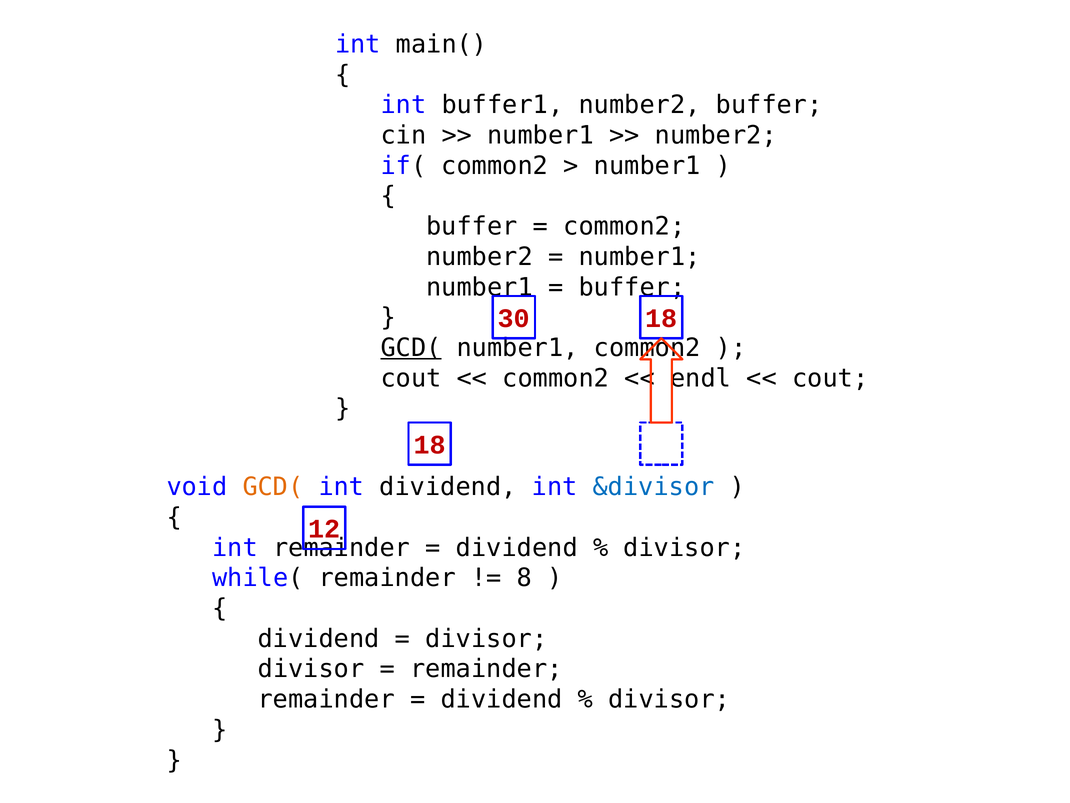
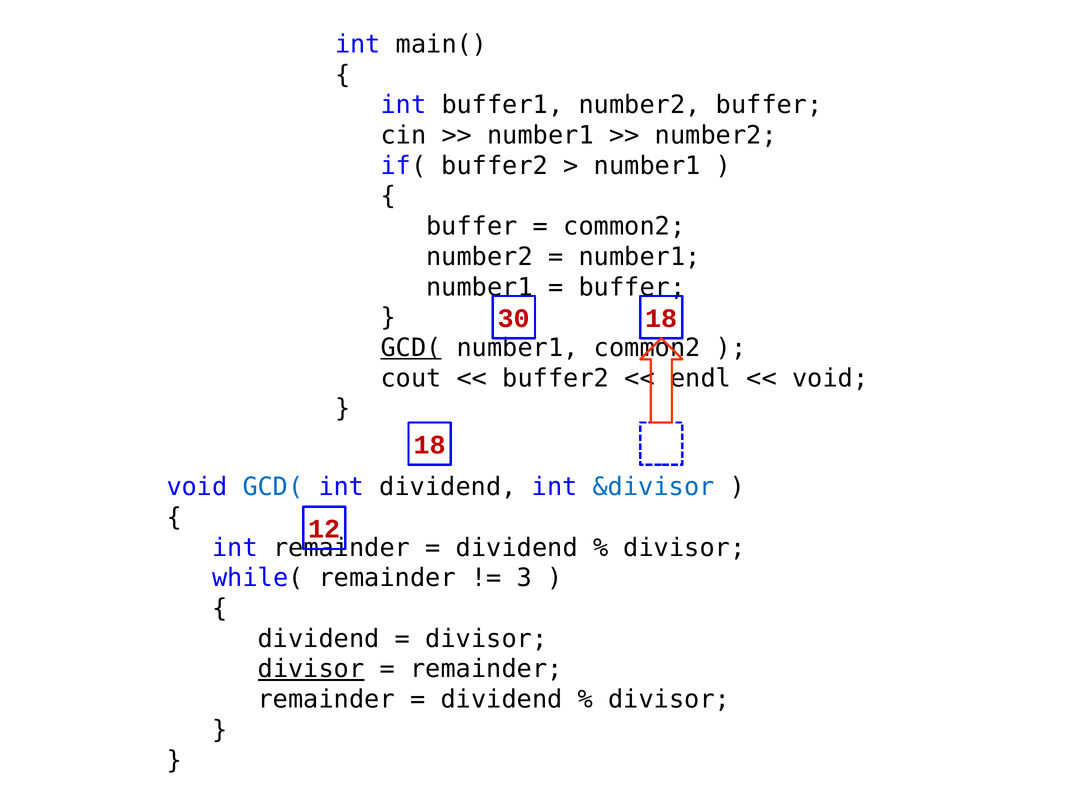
if( common2: common2 -> buffer2 (495, 166)
common2: common2 -> buffer2 (556, 378)
cout: cout -> void (830, 378)
GCD( colour: orange -> blue (273, 487)
8: 8 -> 3 (525, 578)
divisor underline: none -> present (311, 669)
